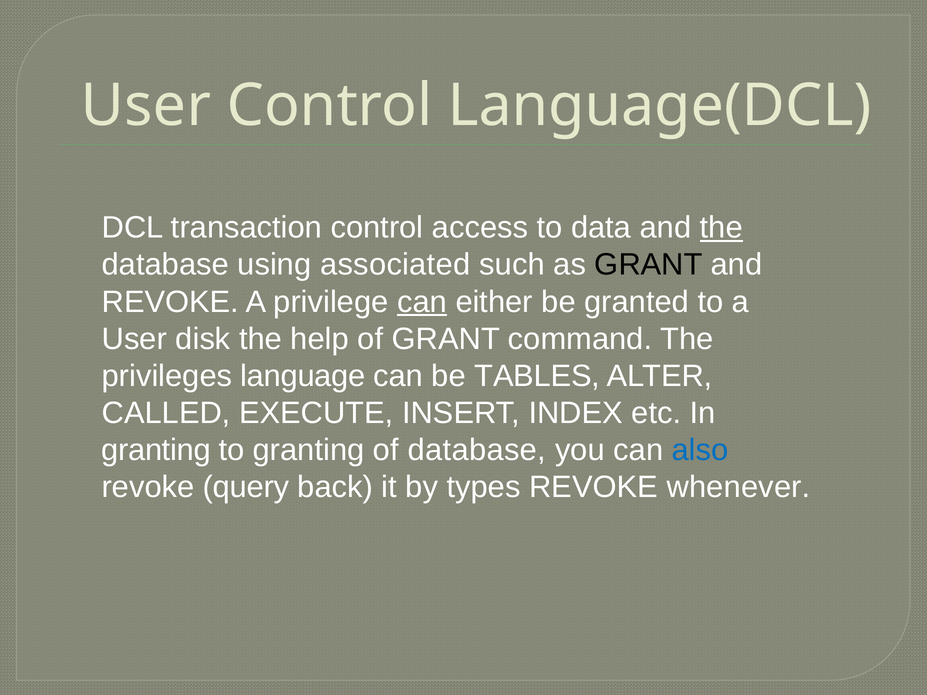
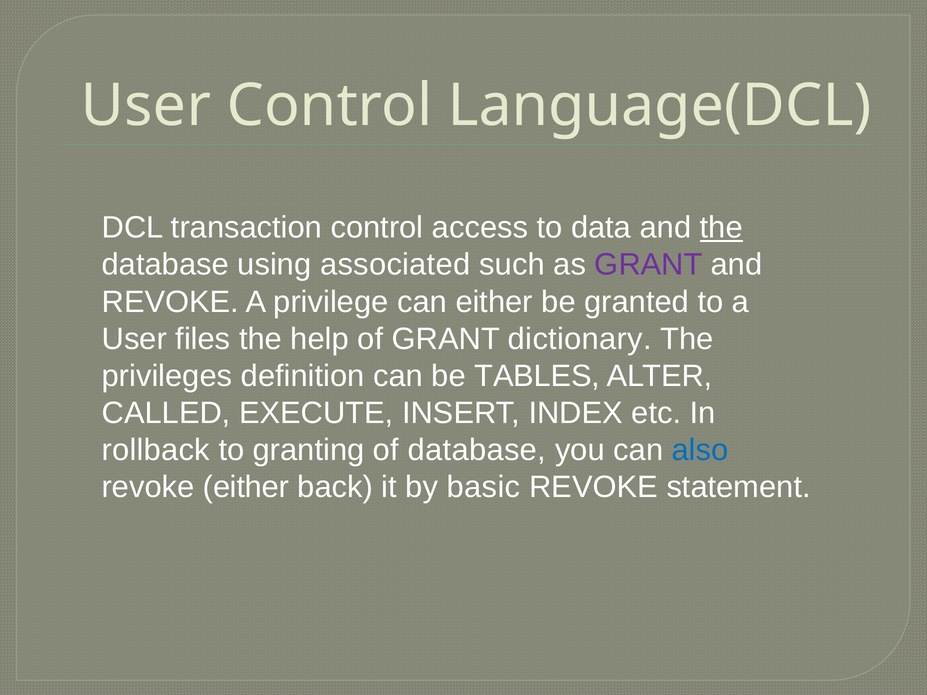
GRANT colour: black -> purple (649, 265)
can underline: present -> none (422, 302)
disk: disk -> files (203, 339)
command: command -> dictionary (580, 339)
language: language -> definition (303, 376)
granting: granting -> rollback (156, 450)
revoke query: query -> either (246, 487)
types: types -> basic (484, 487)
whenever: whenever -> statement (739, 487)
